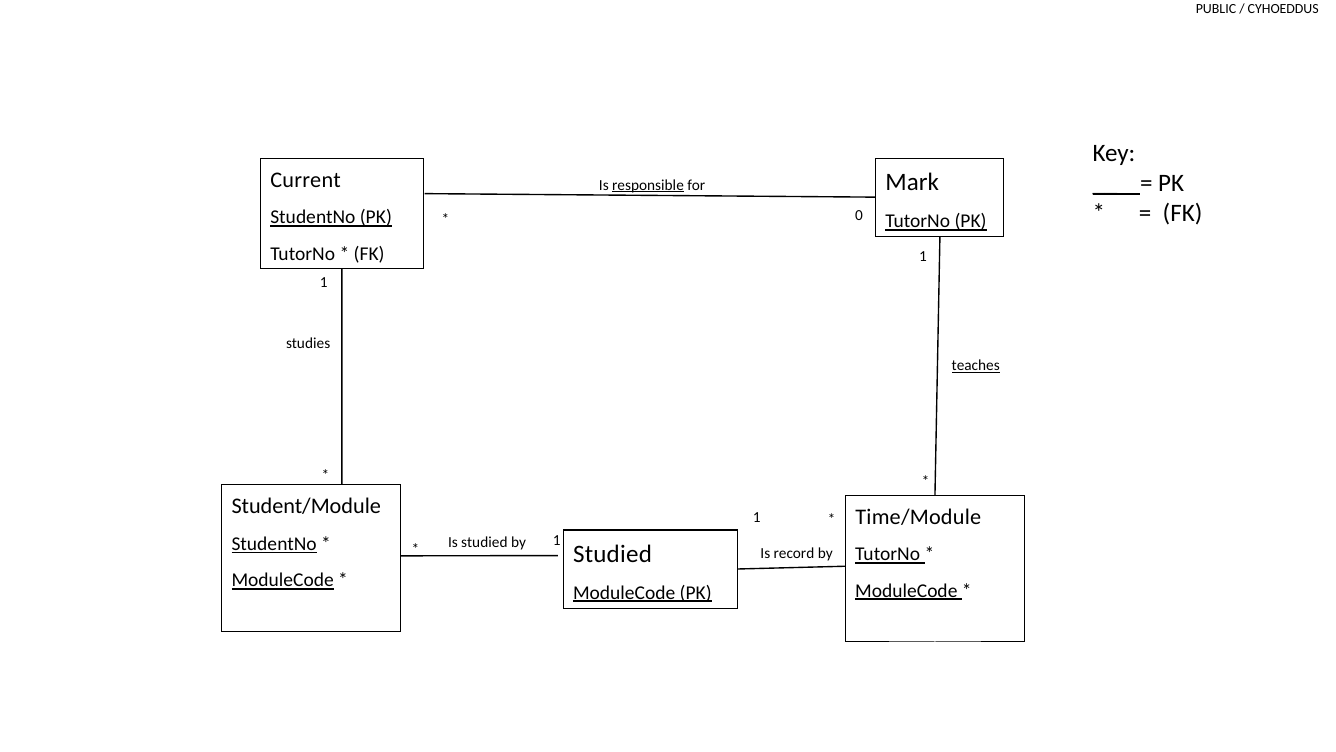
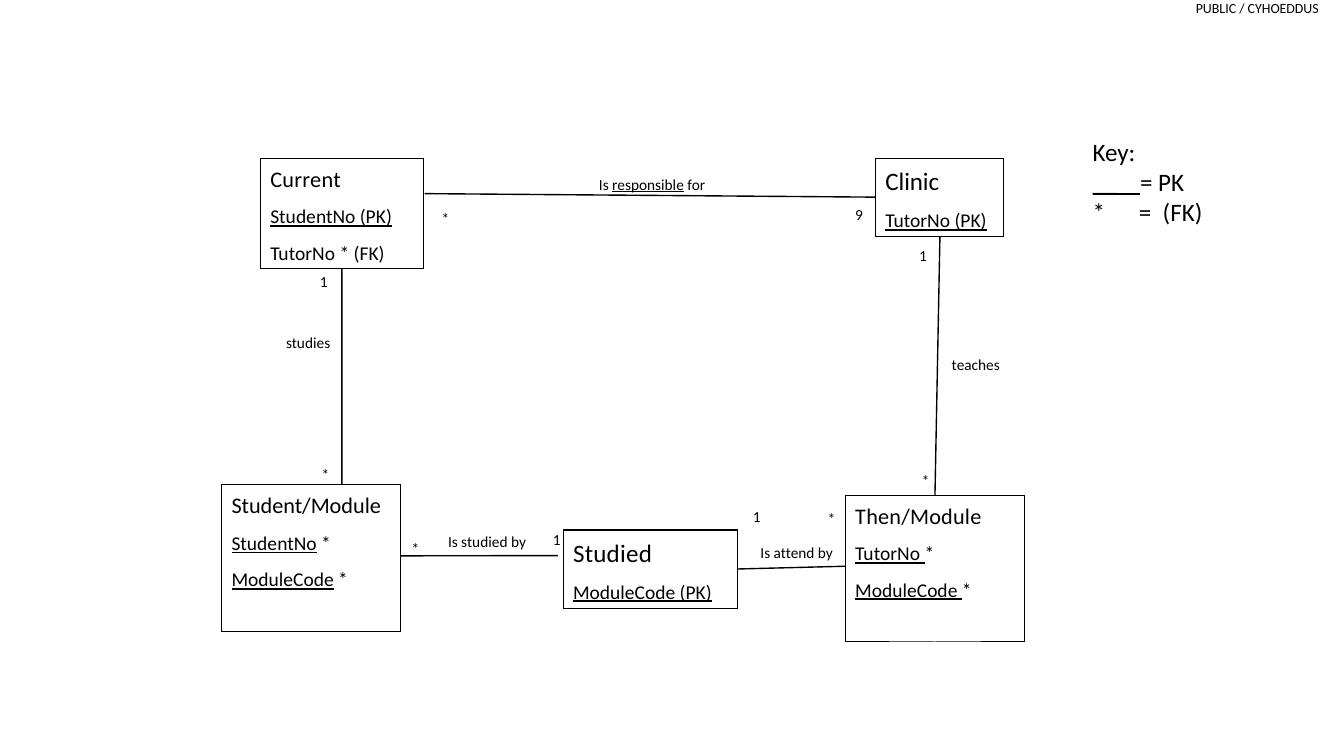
Mark: Mark -> Clinic (912, 182)
0: 0 -> 9 (859, 215)
teaches underline: present -> none (976, 365)
Time/Module: Time/Module -> Then/Module (918, 516)
record: record -> attend (794, 553)
